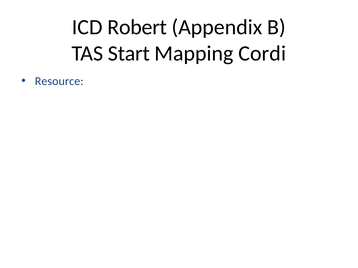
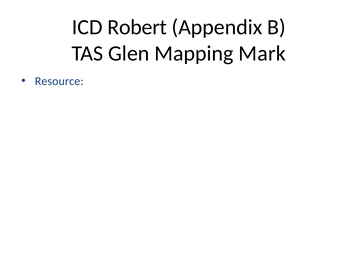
Start: Start -> Glen (129, 53)
Cordi: Cordi -> Mark (262, 53)
